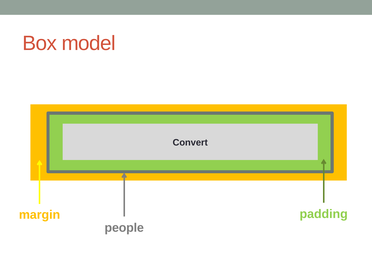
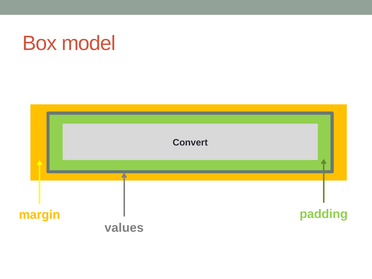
people: people -> values (124, 228)
